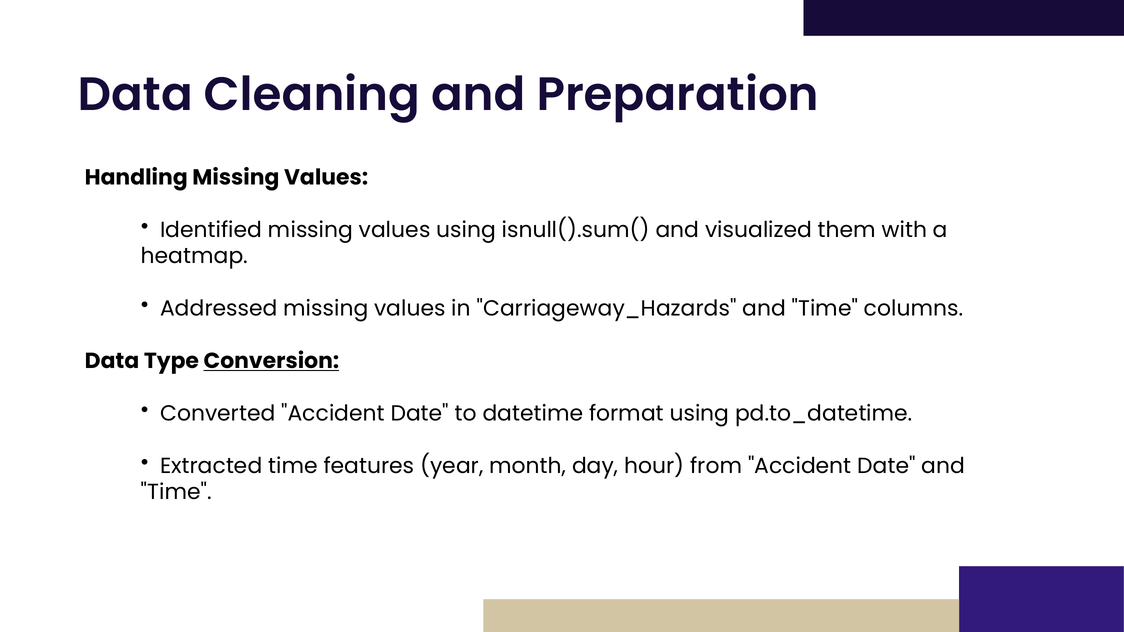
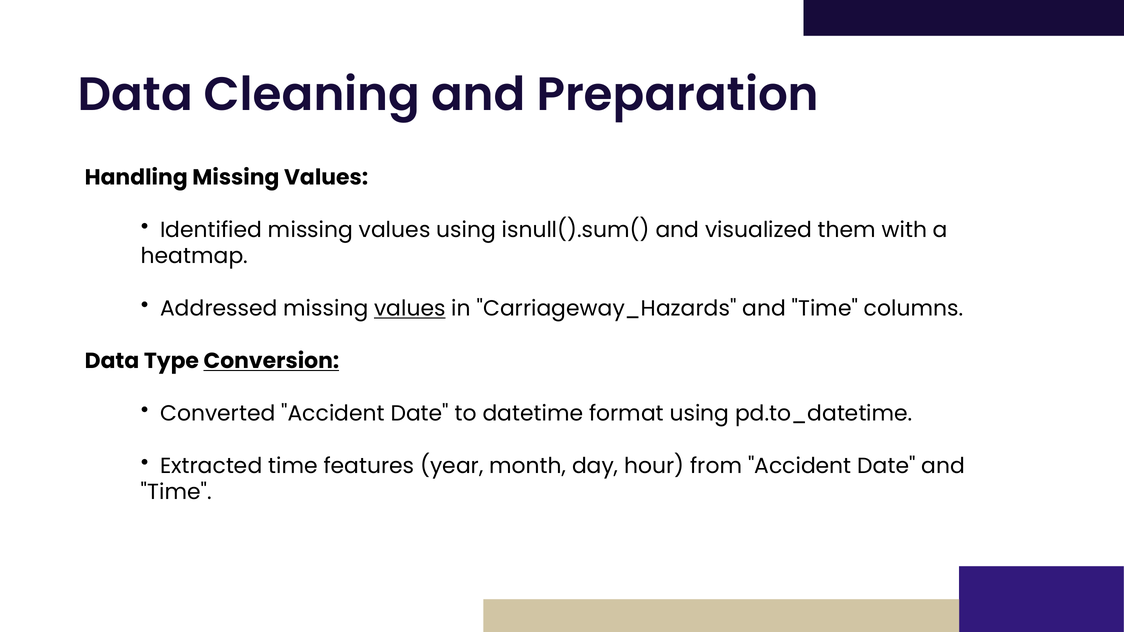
values underline: none -> present (410, 309)
